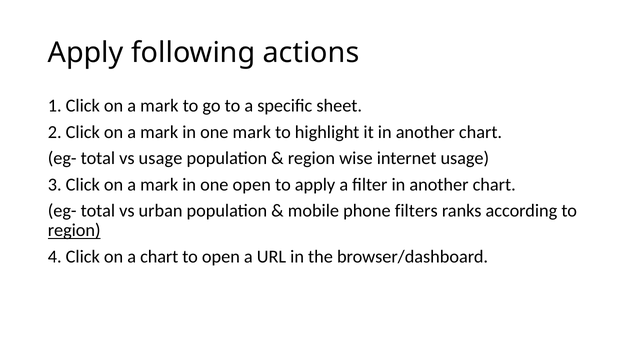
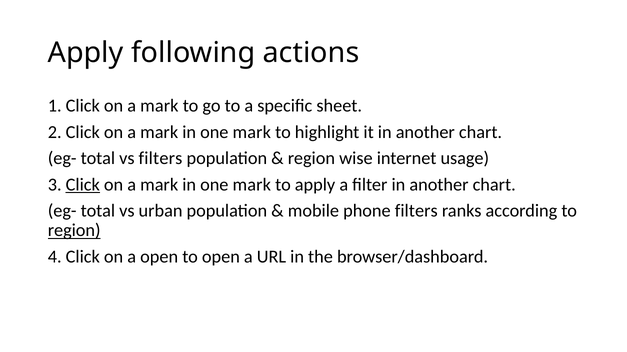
vs usage: usage -> filters (160, 159)
Click underline: none -> present (83, 185)
open: open -> mark (252, 185)
a chart: chart -> open (159, 257)
